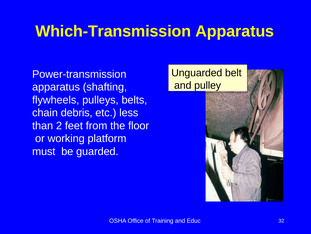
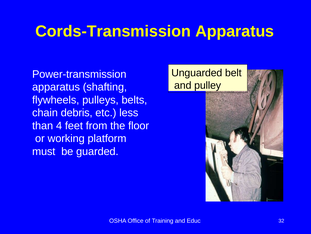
Which-Transmission: Which-Transmission -> Cords-Transmission (113, 31)
2: 2 -> 4 (59, 125)
